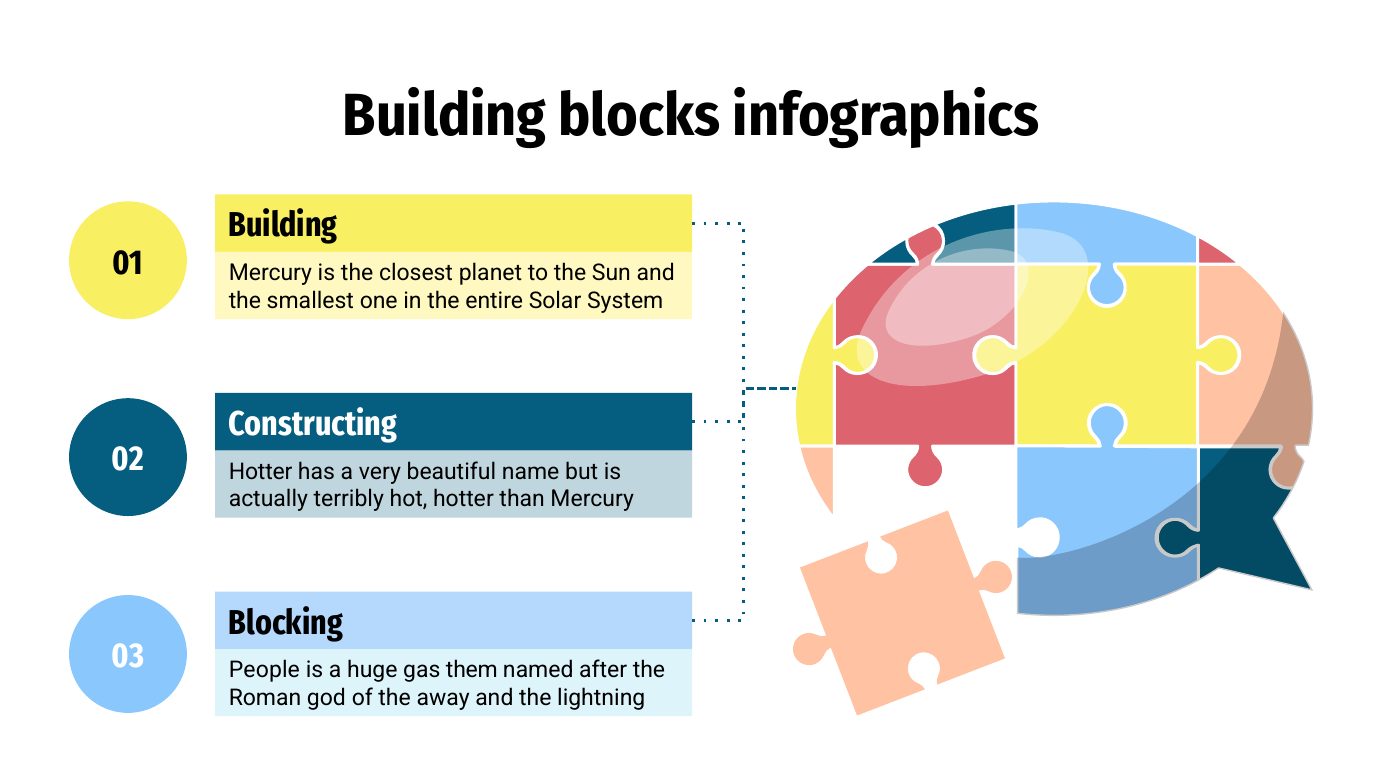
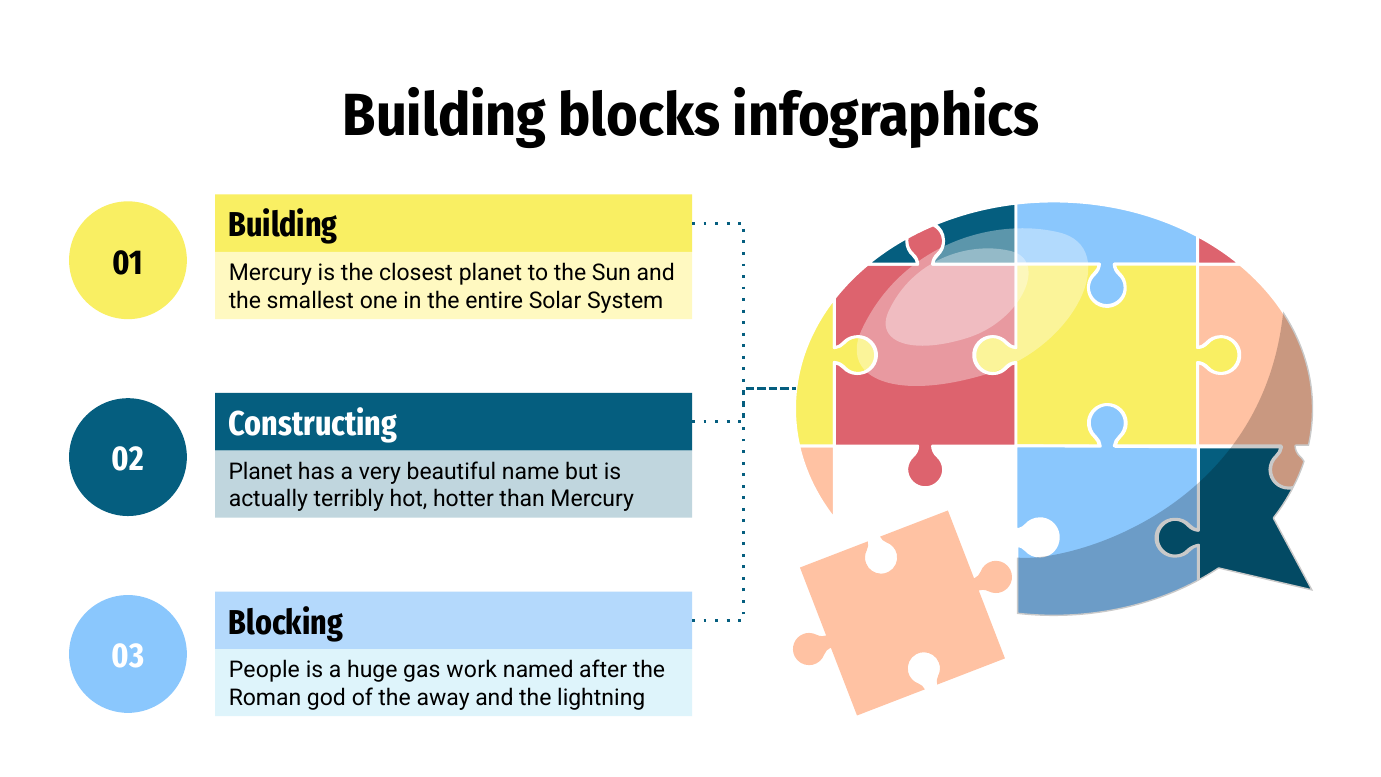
Hotter: Hotter -> Planet (261, 472)
them: them -> work (472, 670)
